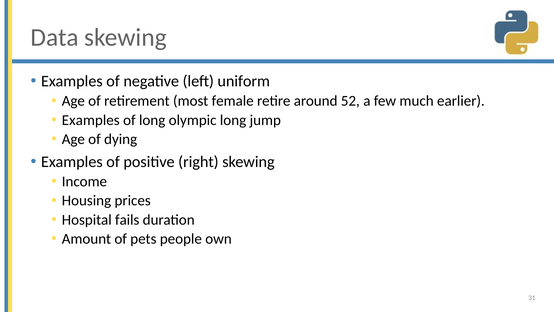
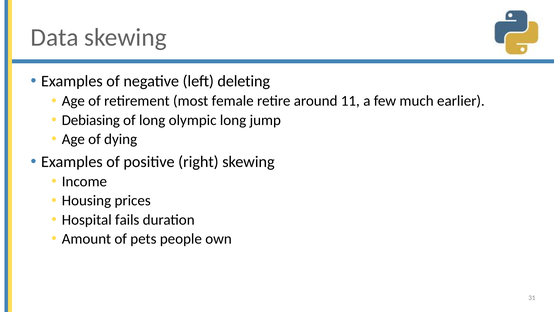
uniform: uniform -> deleting (244, 81)
52: 52 -> 11 (350, 101)
Examples: Examples -> Debiasing (91, 120)
